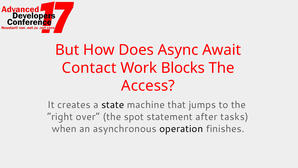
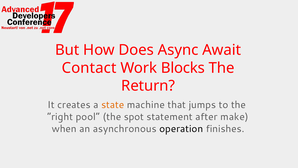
Access: Access -> Return (148, 86)
state colour: black -> orange (113, 105)
over: over -> pool (88, 117)
tasks: tasks -> make (234, 117)
